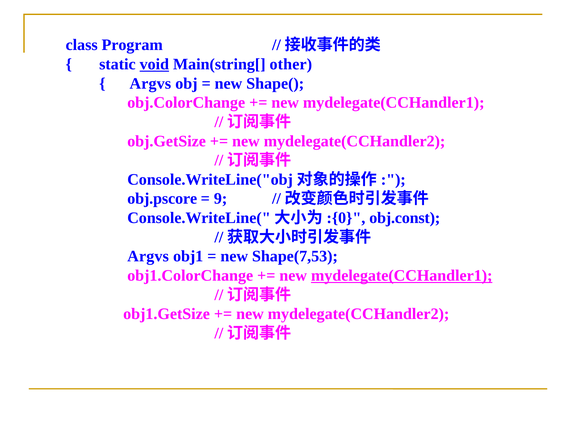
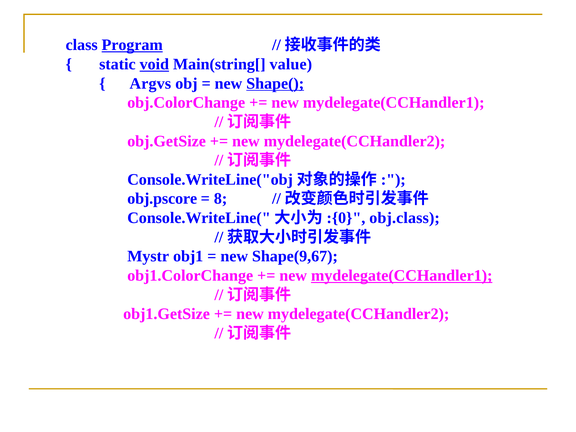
Program underline: none -> present (132, 45)
other: other -> value (291, 64)
Shape( underline: none -> present (275, 83)
9: 9 -> 8 (221, 199)
obj.const: obj.const -> obj.class (405, 218)
Argvs: Argvs -> Mystr (148, 256)
Shape(7,53: Shape(7,53 -> Shape(9,67 (295, 256)
